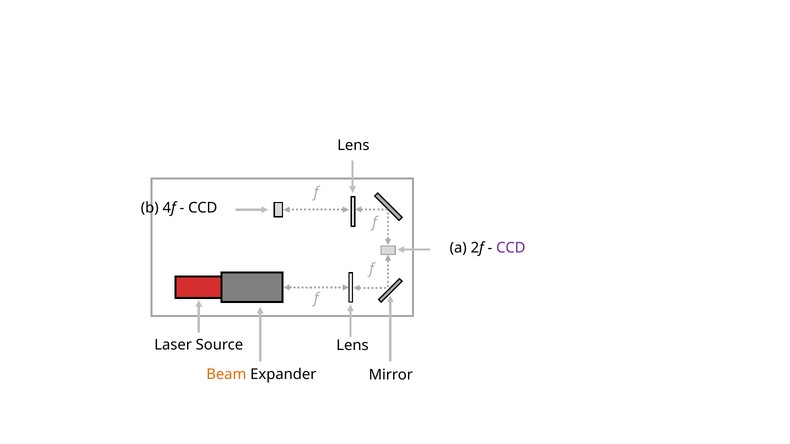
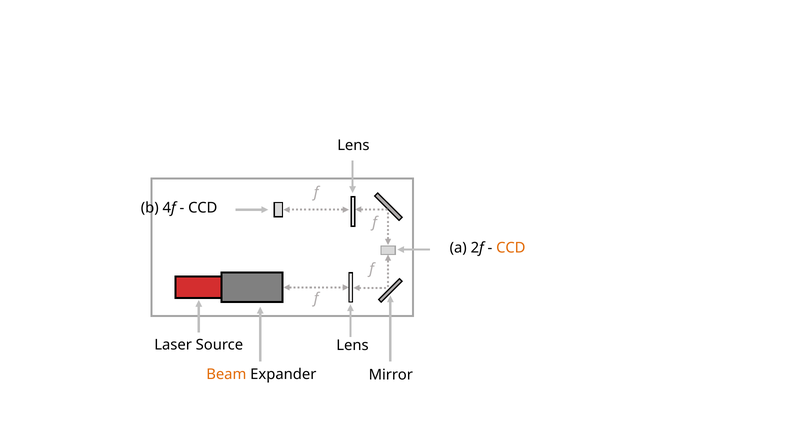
CCD colour: purple -> orange (511, 248)
